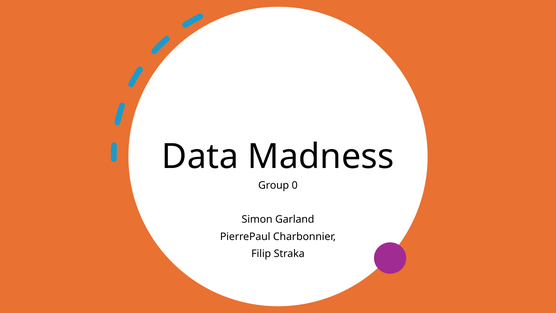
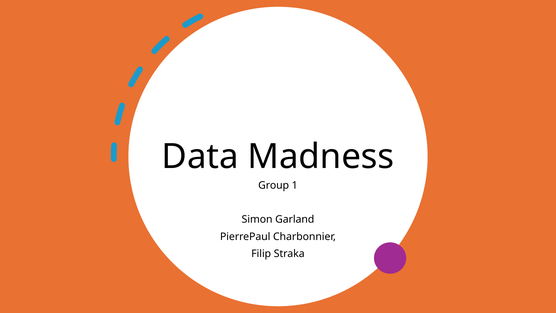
0: 0 -> 1 (295, 185)
